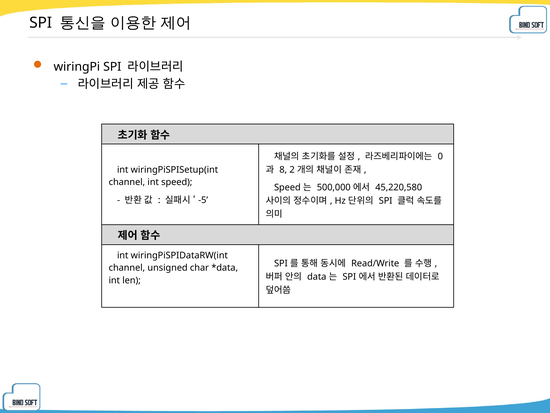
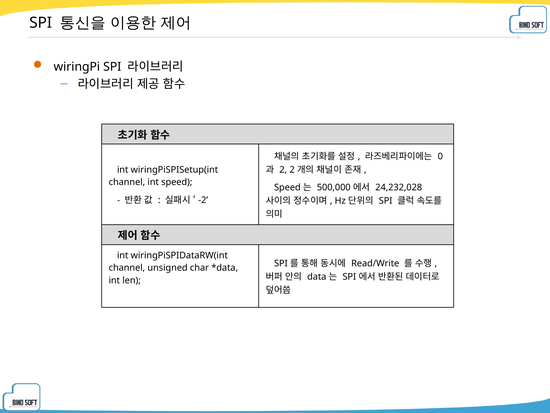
8: 8 -> 2 (283, 169)
45,220,580: 45,220,580 -> 24,232,028 (399, 187)
-5: -5 -> -2 (203, 200)
